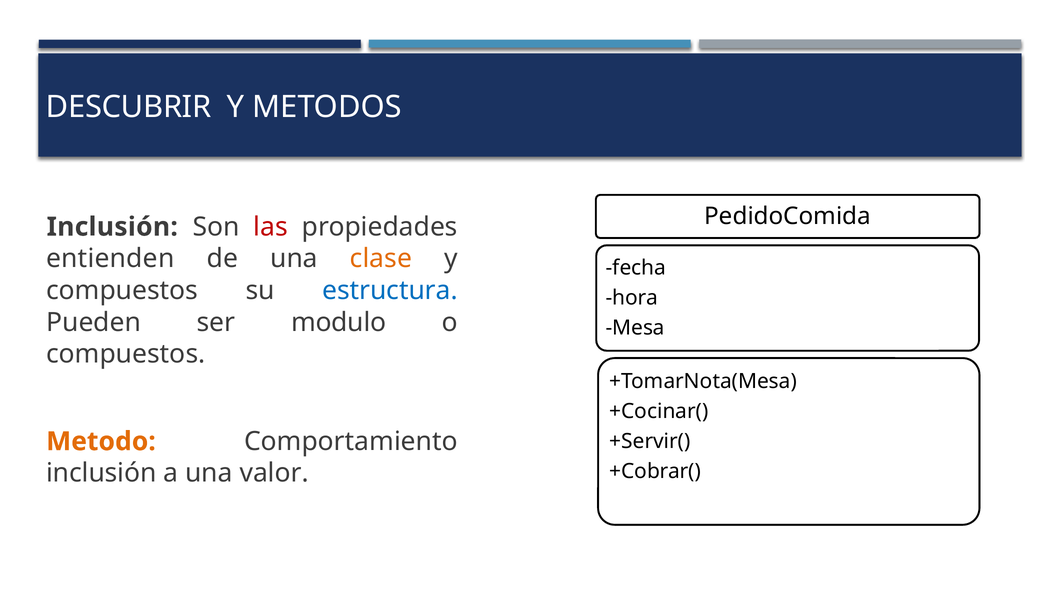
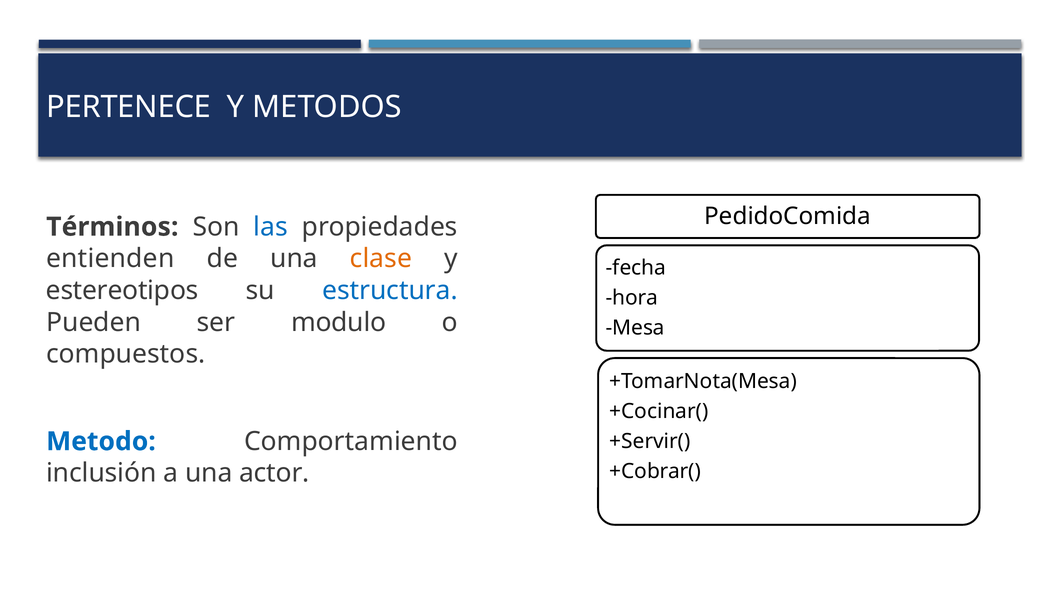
DESCUBRIR: DESCUBRIR -> PERTENECE (129, 107)
Inclusión: Inclusión -> Términos (112, 227)
las colour: red -> blue (271, 227)
compuestos: compuestos -> estereotipos (122, 291)
Metodo colour: orange -> blue (101, 442)
valor: valor -> actor (274, 473)
